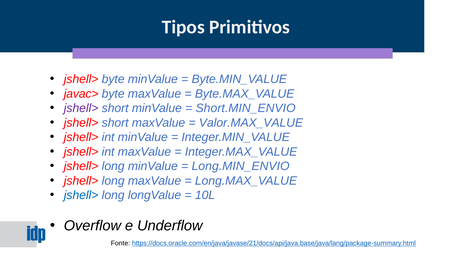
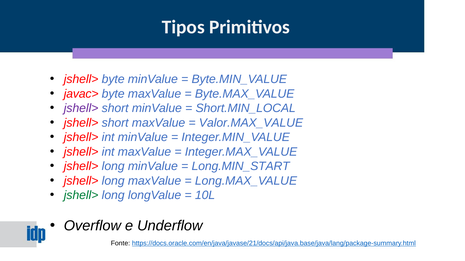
Short.MIN_ENVIO: Short.MIN_ENVIO -> Short.MIN_LOCAL (246, 109)
Long.MIN_ENVIO: Long.MIN_ENVIO -> Long.MIN_START (241, 167)
jshell> colour: blue -> green (81, 196)
